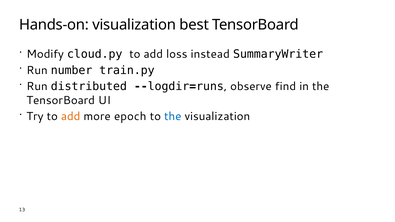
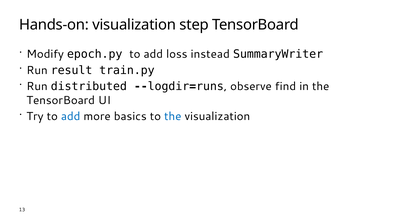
best: best -> step (194, 25)
cloud.py: cloud.py -> epoch.py (95, 54)
number: number -> result (72, 70)
add colour: orange -> blue (71, 116)
epoch: epoch -> basics (130, 116)
